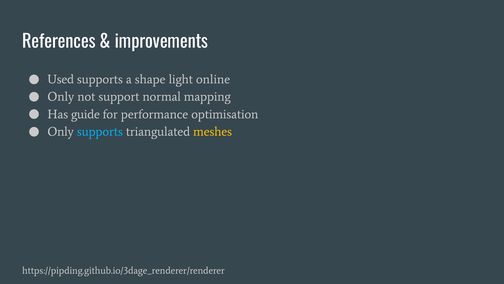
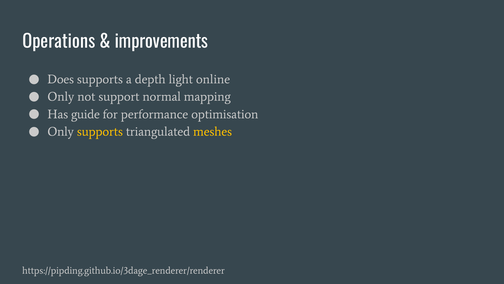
References: References -> Operations (59, 42)
Used: Used -> Does (61, 79)
shape: shape -> depth (150, 79)
supports colour: light blue -> yellow (100, 131)
